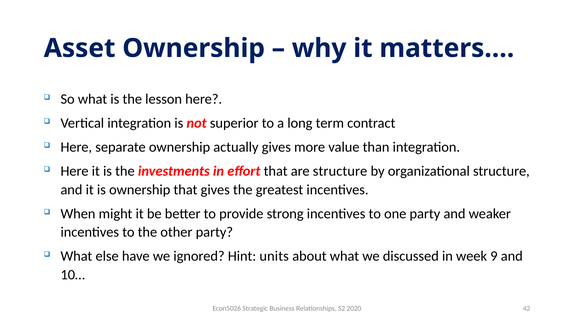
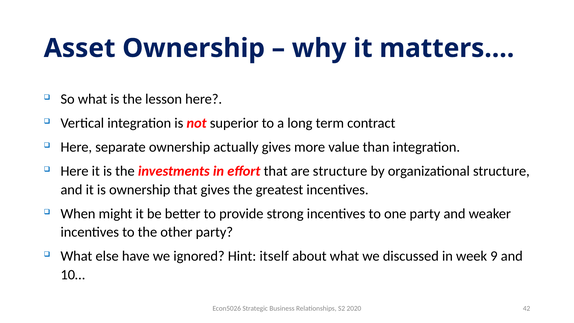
units: units -> itself (274, 256)
